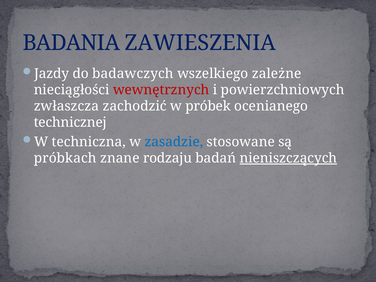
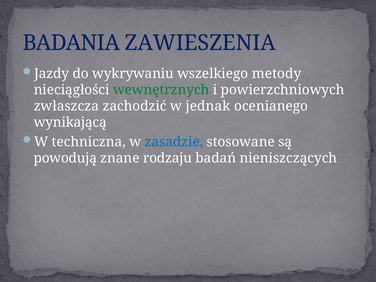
badawczych: badawczych -> wykrywaniu (133, 74)
zależne: zależne -> metody (277, 74)
wewnętrznych colour: red -> green (161, 90)
próbek: próbek -> jednak (208, 106)
technicznej: technicznej -> wynikającą (70, 122)
próbkach: próbkach -> powodują (65, 158)
nieniszczących underline: present -> none (288, 158)
